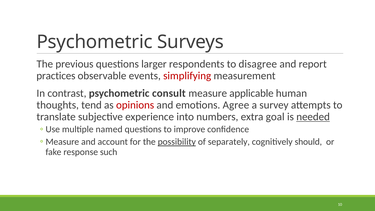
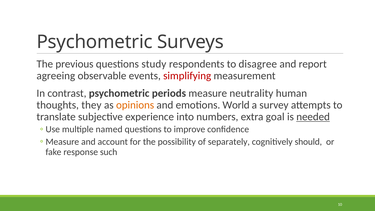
larger: larger -> study (154, 64)
practices: practices -> agreeing (56, 76)
consult: consult -> periods (169, 93)
applicable: applicable -> neutrality (251, 93)
tend: tend -> they (91, 105)
opinions colour: red -> orange (135, 105)
Agree: Agree -> World (236, 105)
possibility underline: present -> none (177, 142)
